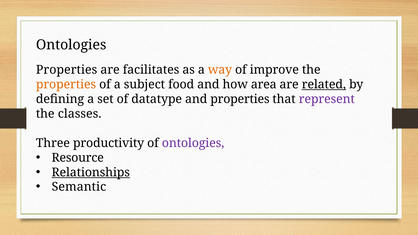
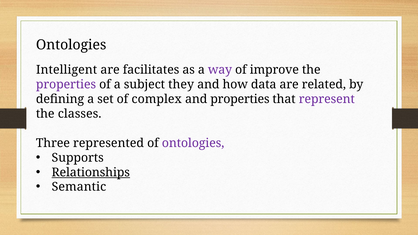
Properties: Properties -> Intelligent (67, 70)
way colour: orange -> purple (220, 70)
properties colour: orange -> purple (66, 85)
food: food -> they (181, 85)
area: area -> data (264, 85)
related underline: present -> none (324, 85)
datatype: datatype -> complex (157, 99)
productivity: productivity -> represented (109, 143)
Resource: Resource -> Supports (78, 158)
